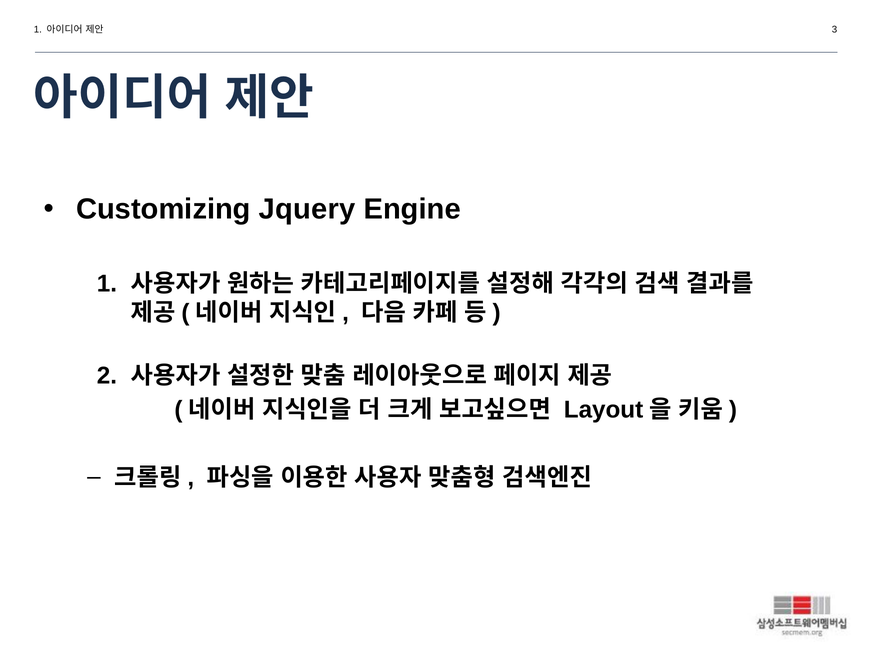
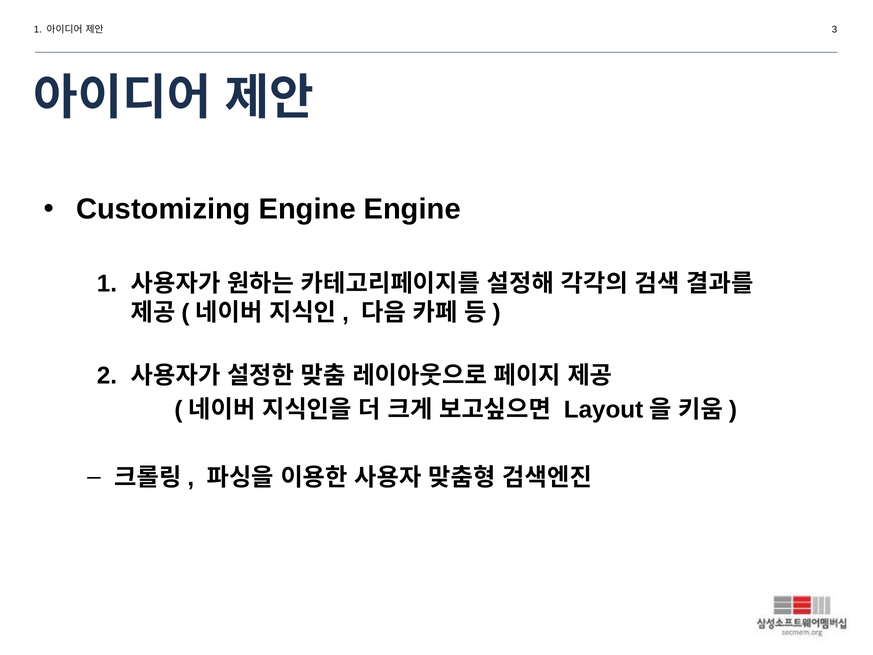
Customizing Jquery: Jquery -> Engine (307, 209)
